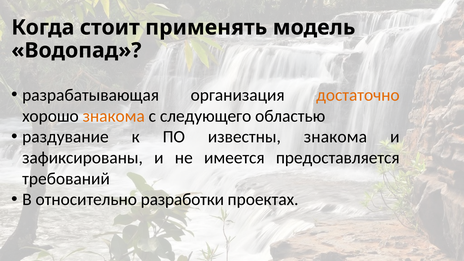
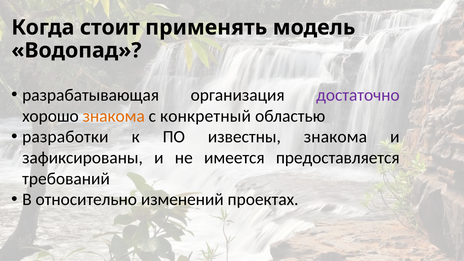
достаточно colour: orange -> purple (358, 95)
следующего: следующего -> конкретный (205, 116)
раздувание: раздувание -> разработки (65, 137)
разработки: разработки -> изменений (182, 200)
